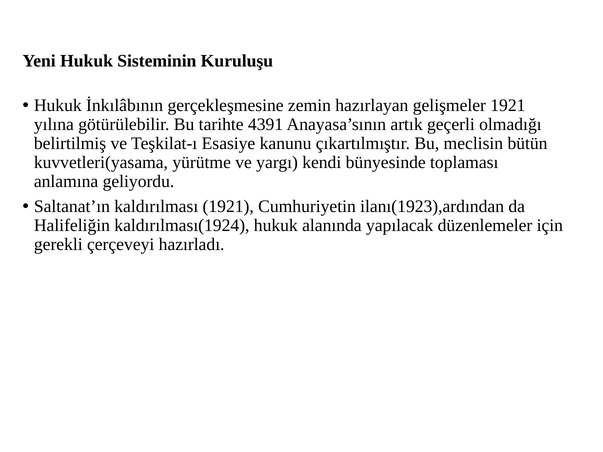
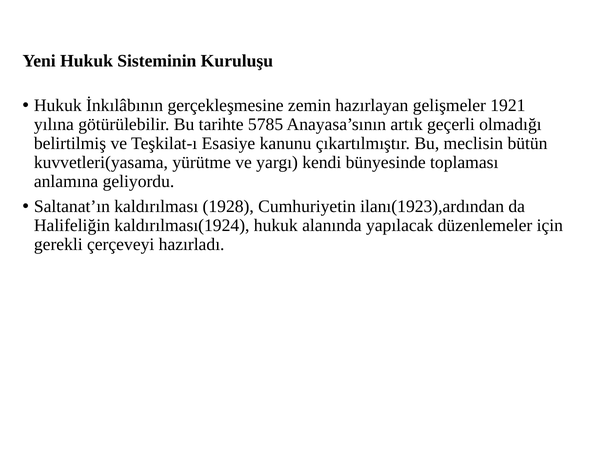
4391: 4391 -> 5785 (266, 125)
kaldırılması 1921: 1921 -> 1928 (228, 207)
